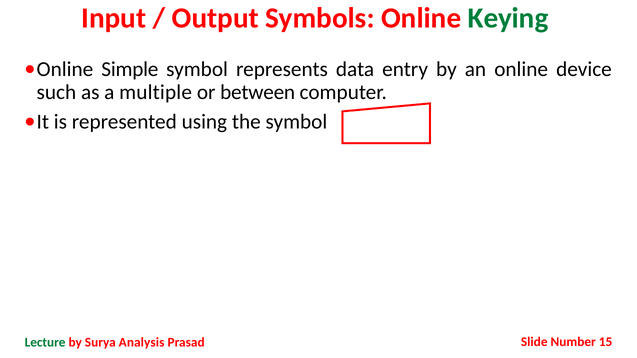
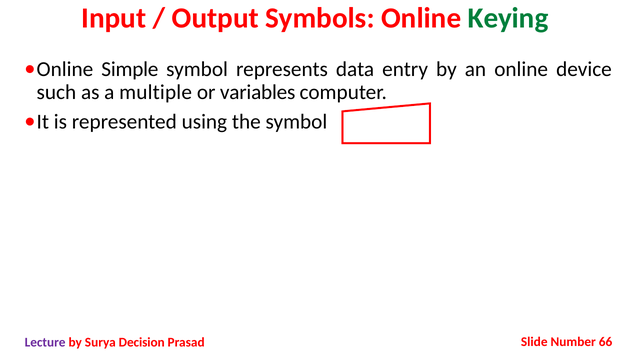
between: between -> variables (258, 92)
Lecture colour: green -> purple (45, 343)
Analysis: Analysis -> Decision (142, 343)
15: 15 -> 66 (606, 342)
